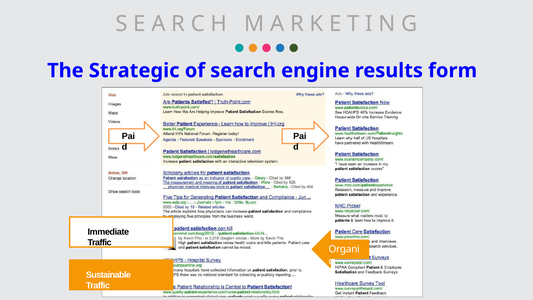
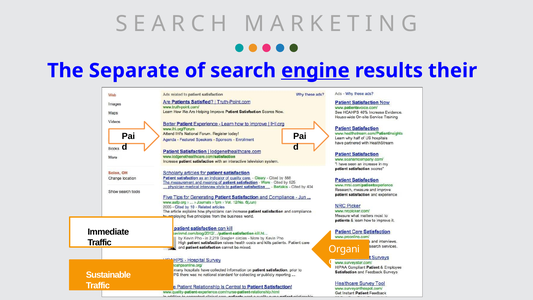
Strategic: Strategic -> Separate (134, 71)
engine underline: none -> present (315, 71)
form: form -> their (453, 71)
